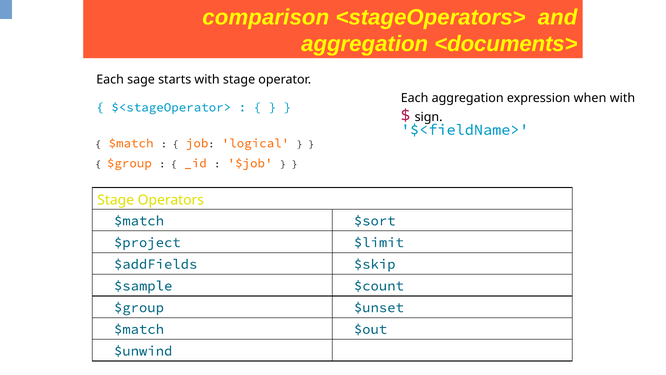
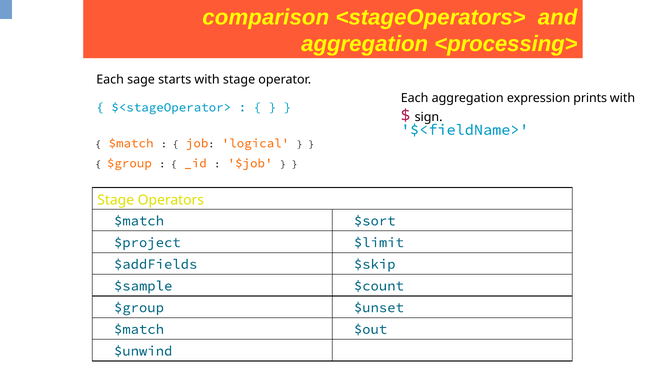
<documents>: <documents> -> <processing> (506, 44)
when: when -> prints (590, 98)
